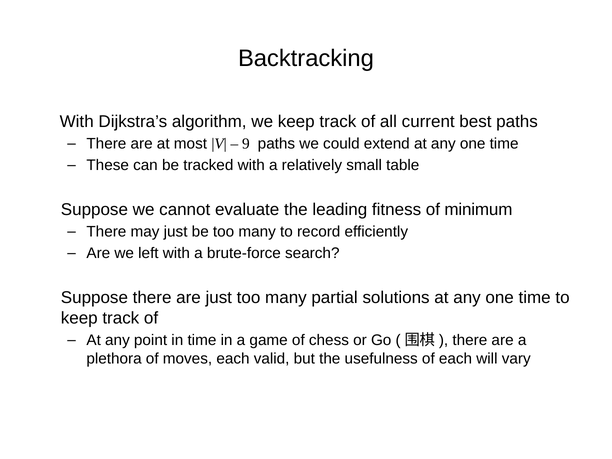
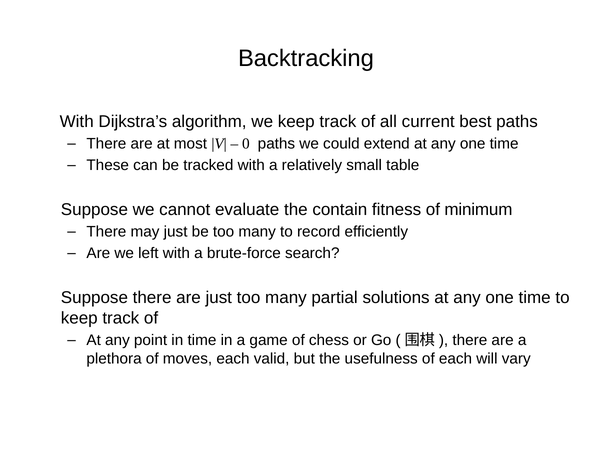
9: 9 -> 0 (246, 144)
leading: leading -> contain (340, 210)
